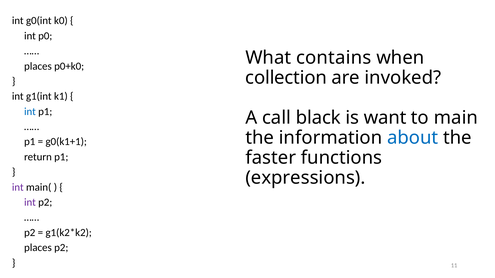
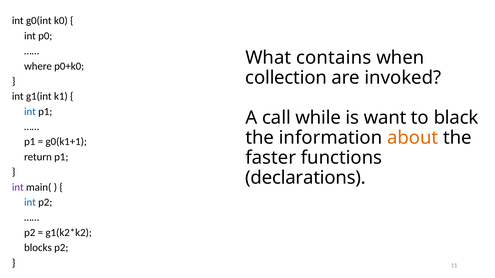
places: places -> where (38, 66)
black: black -> while (318, 118)
main: main -> black (456, 118)
about colour: blue -> orange (413, 138)
expressions: expressions -> declarations (306, 178)
int colour: purple -> blue (30, 203)
places: places -> blocks (38, 248)
